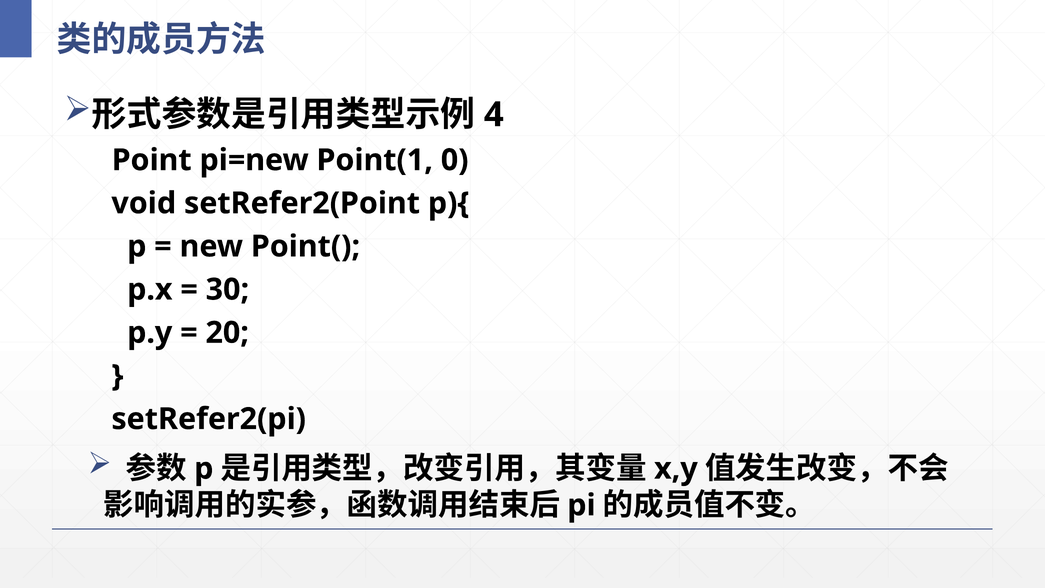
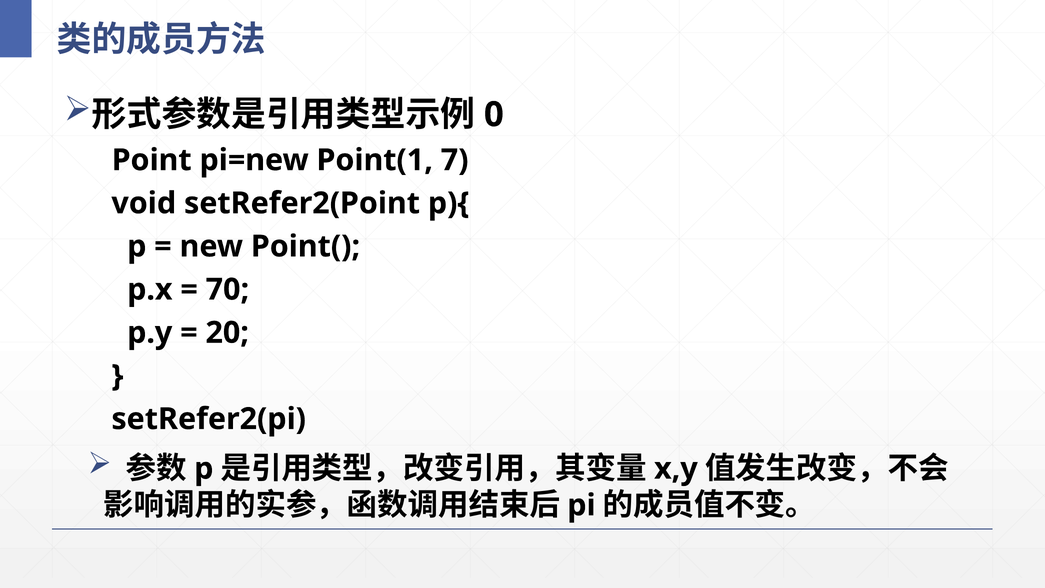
4: 4 -> 0 (494, 115)
0: 0 -> 7 (455, 160)
30: 30 -> 70 (227, 289)
